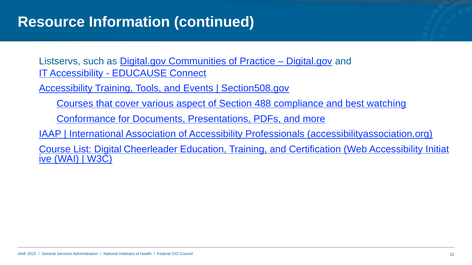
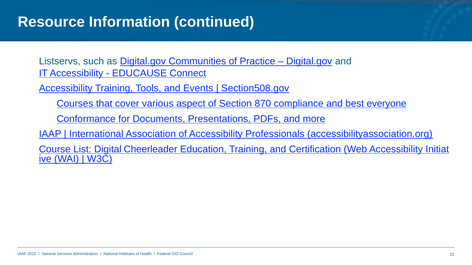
488: 488 -> 870 (263, 104)
watching: watching -> everyone (387, 104)
